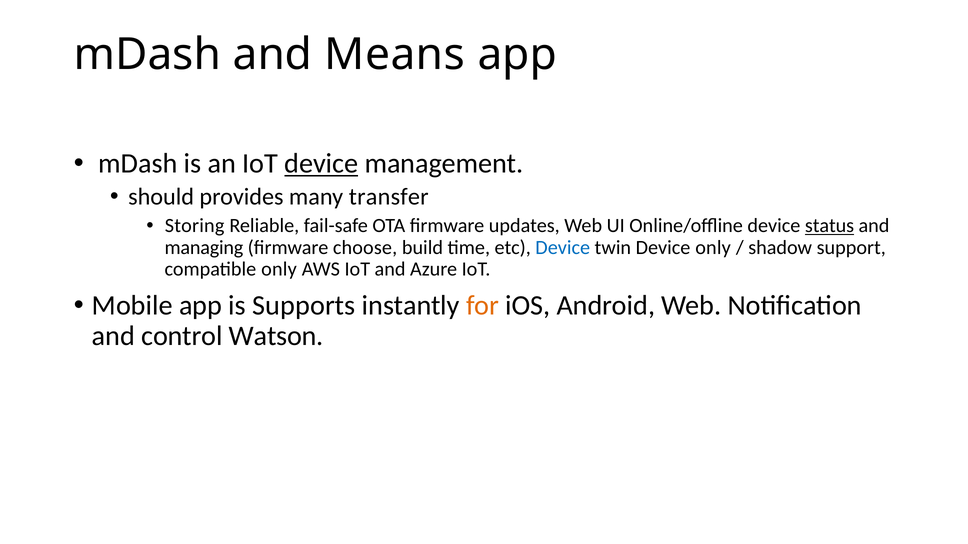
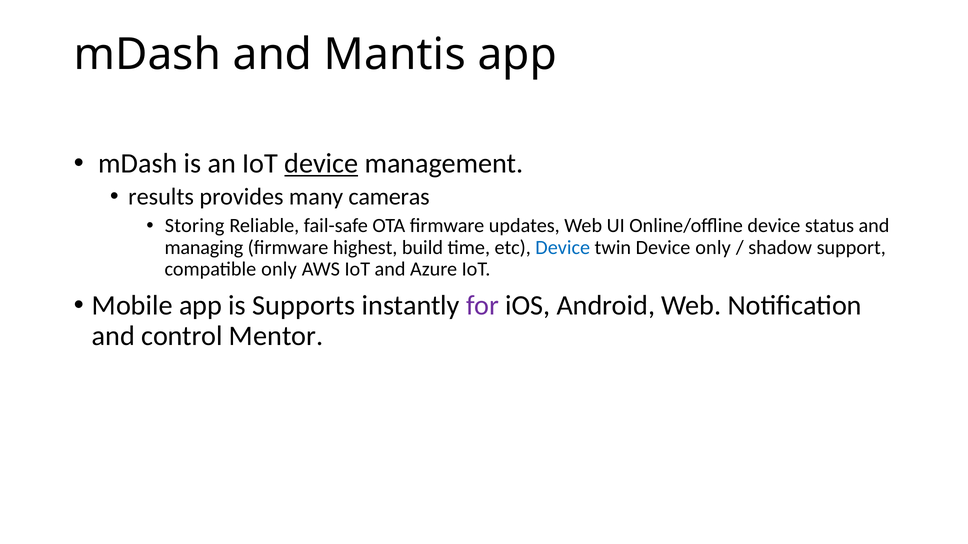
Means: Means -> Mantis (395, 55)
should: should -> results (161, 197)
transfer: transfer -> cameras (389, 197)
status underline: present -> none (830, 226)
choose: choose -> highest (365, 248)
for colour: orange -> purple (483, 306)
Watson: Watson -> Mentor (276, 336)
